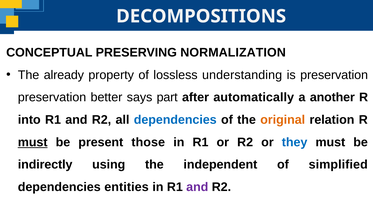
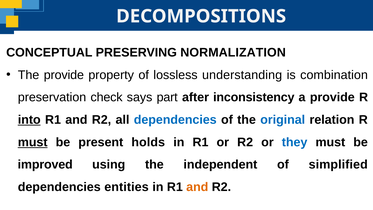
The already: already -> provide (64, 75)
is preservation: preservation -> combination (334, 75)
better: better -> check (107, 97)
automatically: automatically -> inconsistency (254, 97)
a another: another -> provide (332, 97)
into underline: none -> present (29, 120)
original colour: orange -> blue (283, 120)
those: those -> holds (148, 142)
indirectly: indirectly -> improved (45, 164)
and colour: purple -> orange (197, 187)
